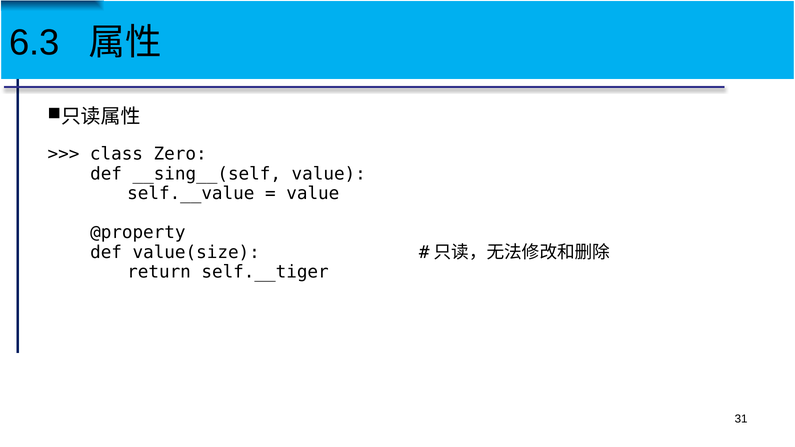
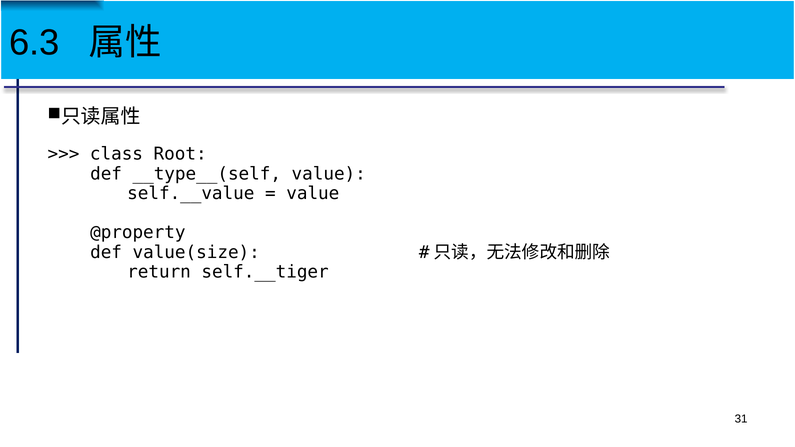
Zero: Zero -> Root (180, 154)
__sing__(self: __sing__(self -> __type__(self (207, 174)
